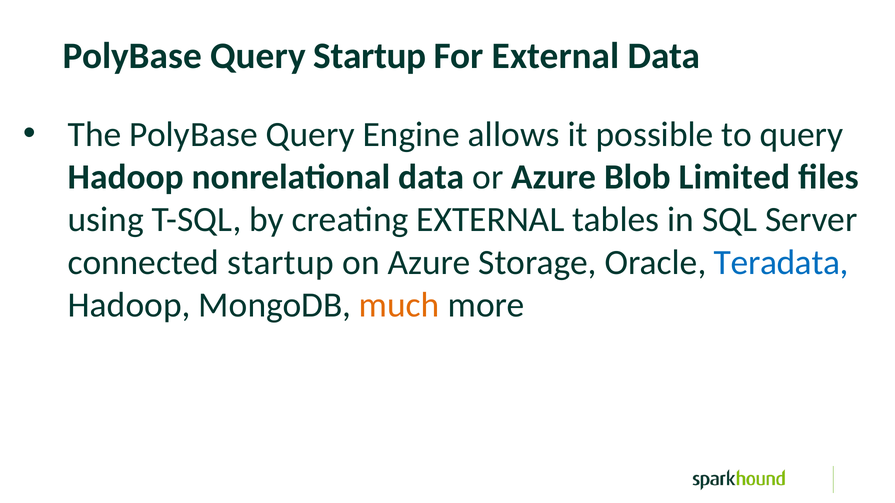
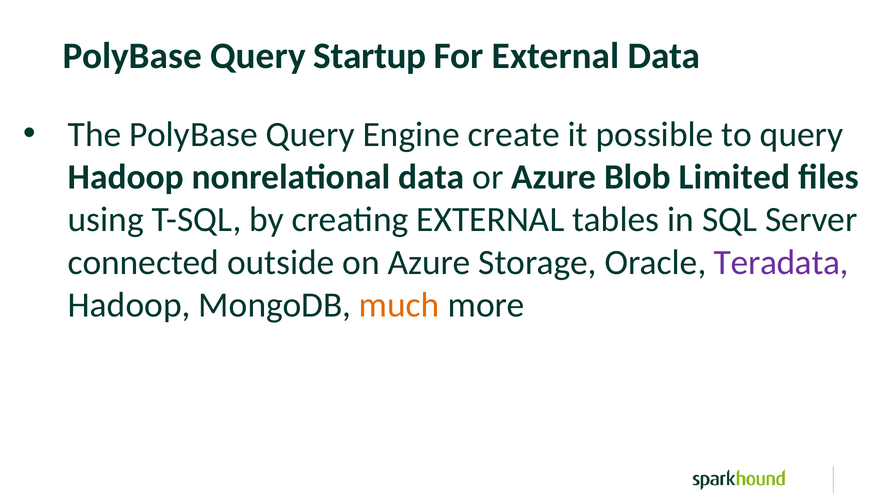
allows: allows -> create (514, 135)
connected startup: startup -> outside (281, 263)
Teradata colour: blue -> purple (781, 263)
